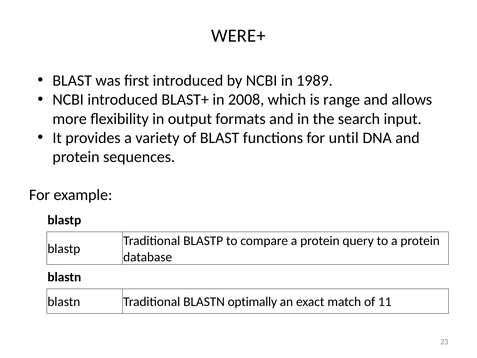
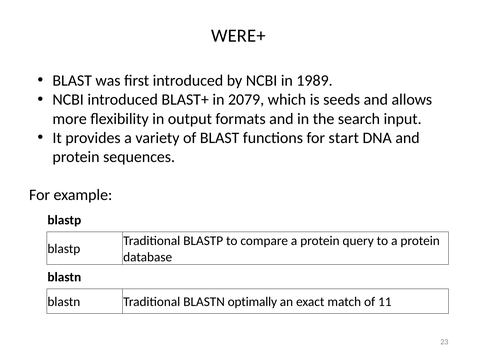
2008: 2008 -> 2079 (246, 100)
range: range -> seeds (342, 100)
until: until -> start (344, 138)
